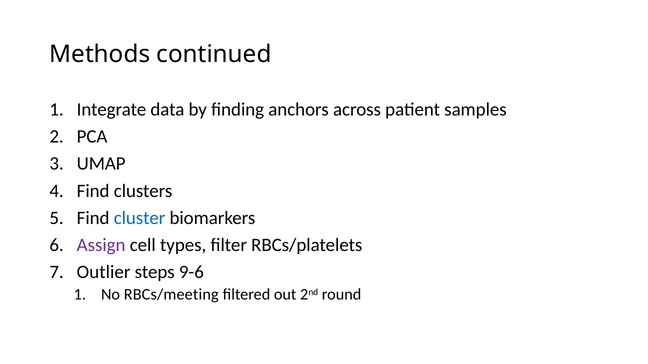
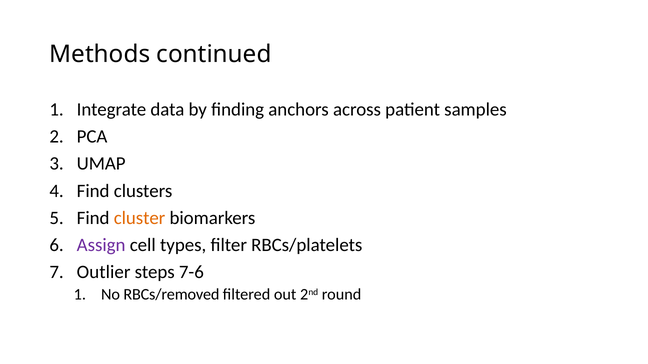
cluster colour: blue -> orange (140, 218)
9-6: 9-6 -> 7-6 (191, 273)
RBCs/meeting: RBCs/meeting -> RBCs/removed (171, 295)
